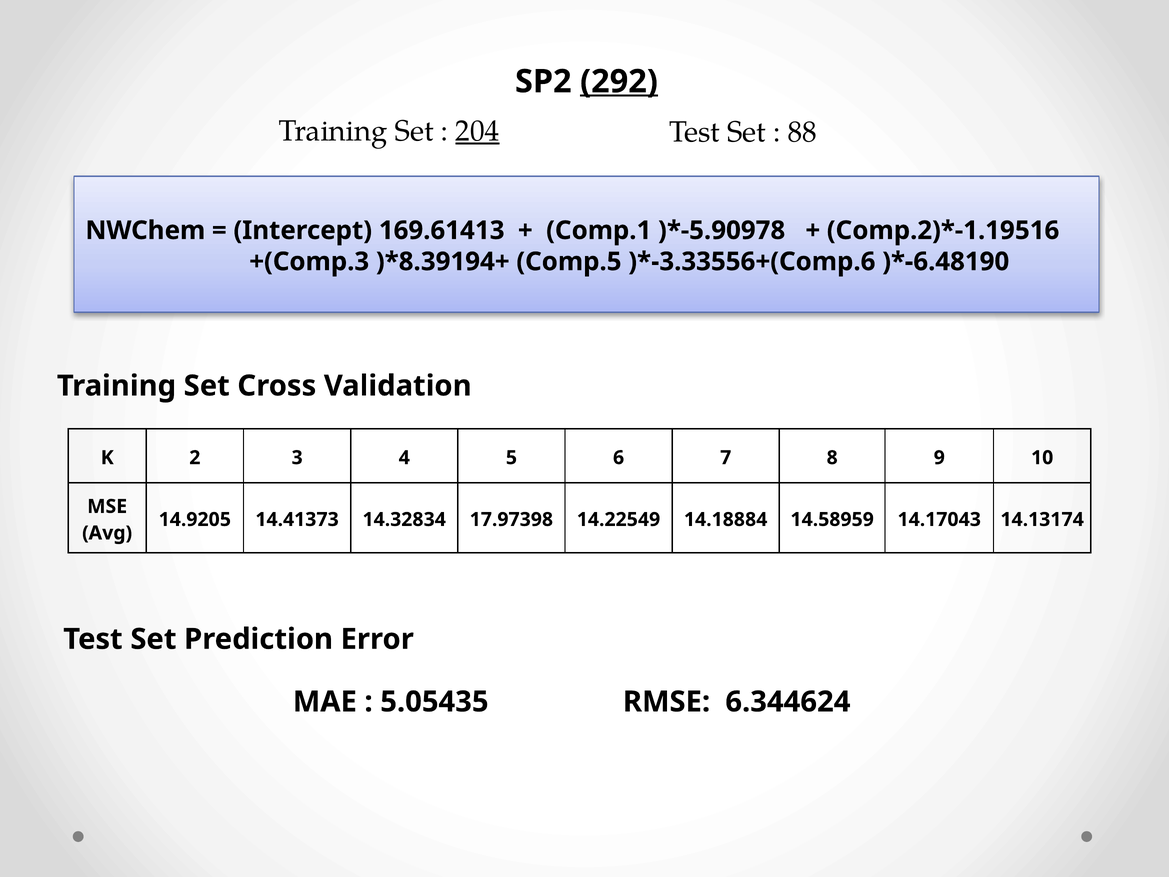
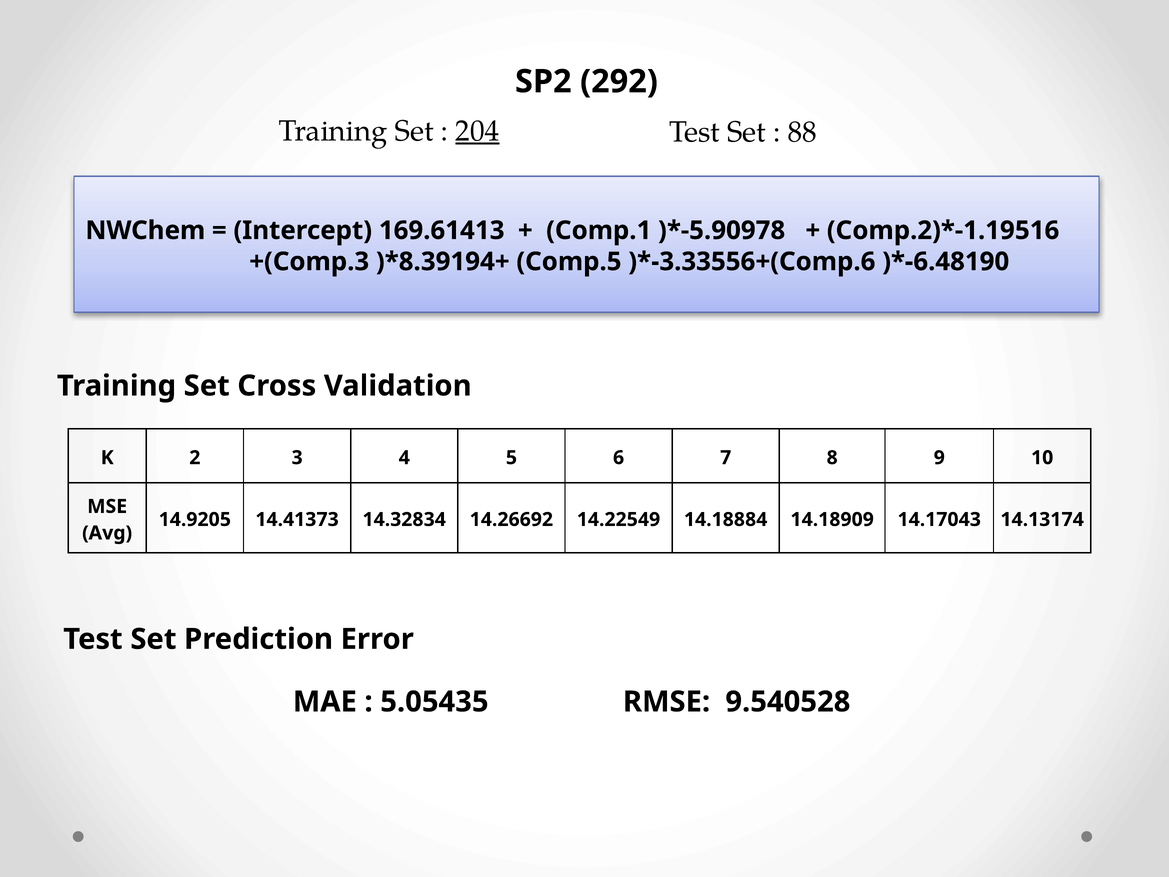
292 underline: present -> none (619, 82)
17.97398: 17.97398 -> 14.26692 (511, 519)
14.58959: 14.58959 -> 14.18909 (832, 519)
6.344624: 6.344624 -> 9.540528 (788, 702)
